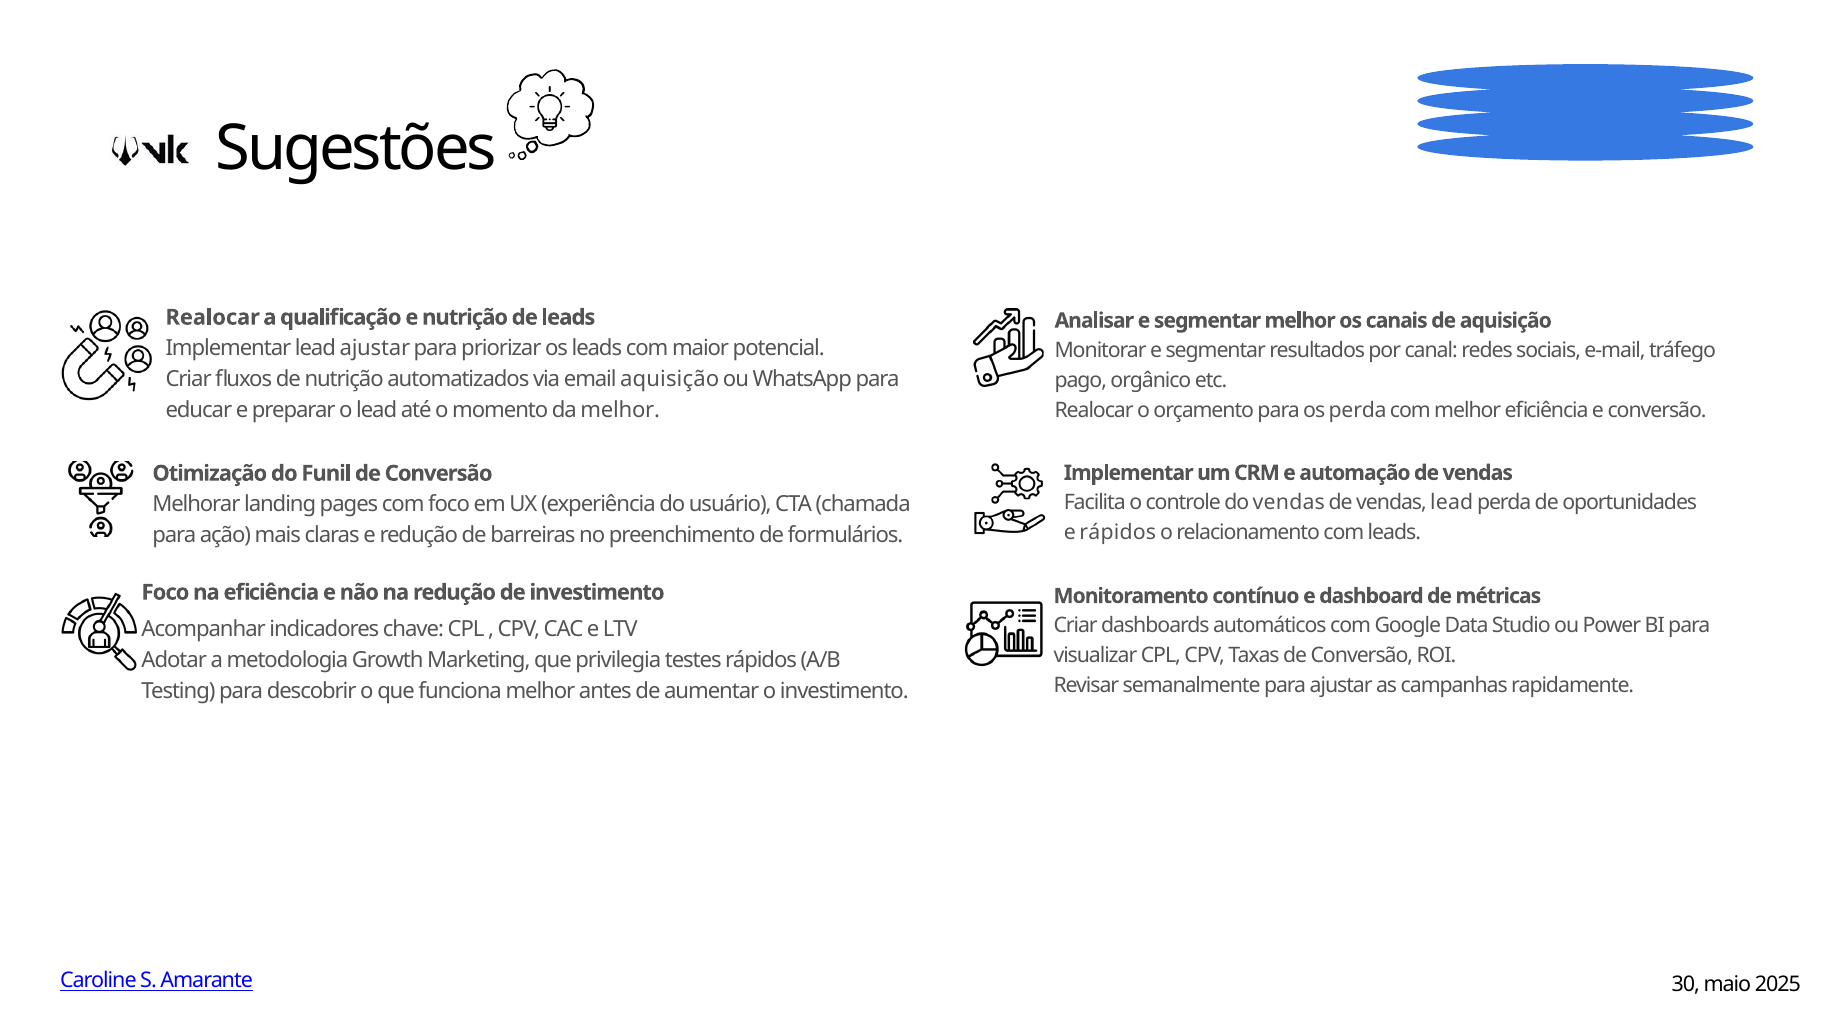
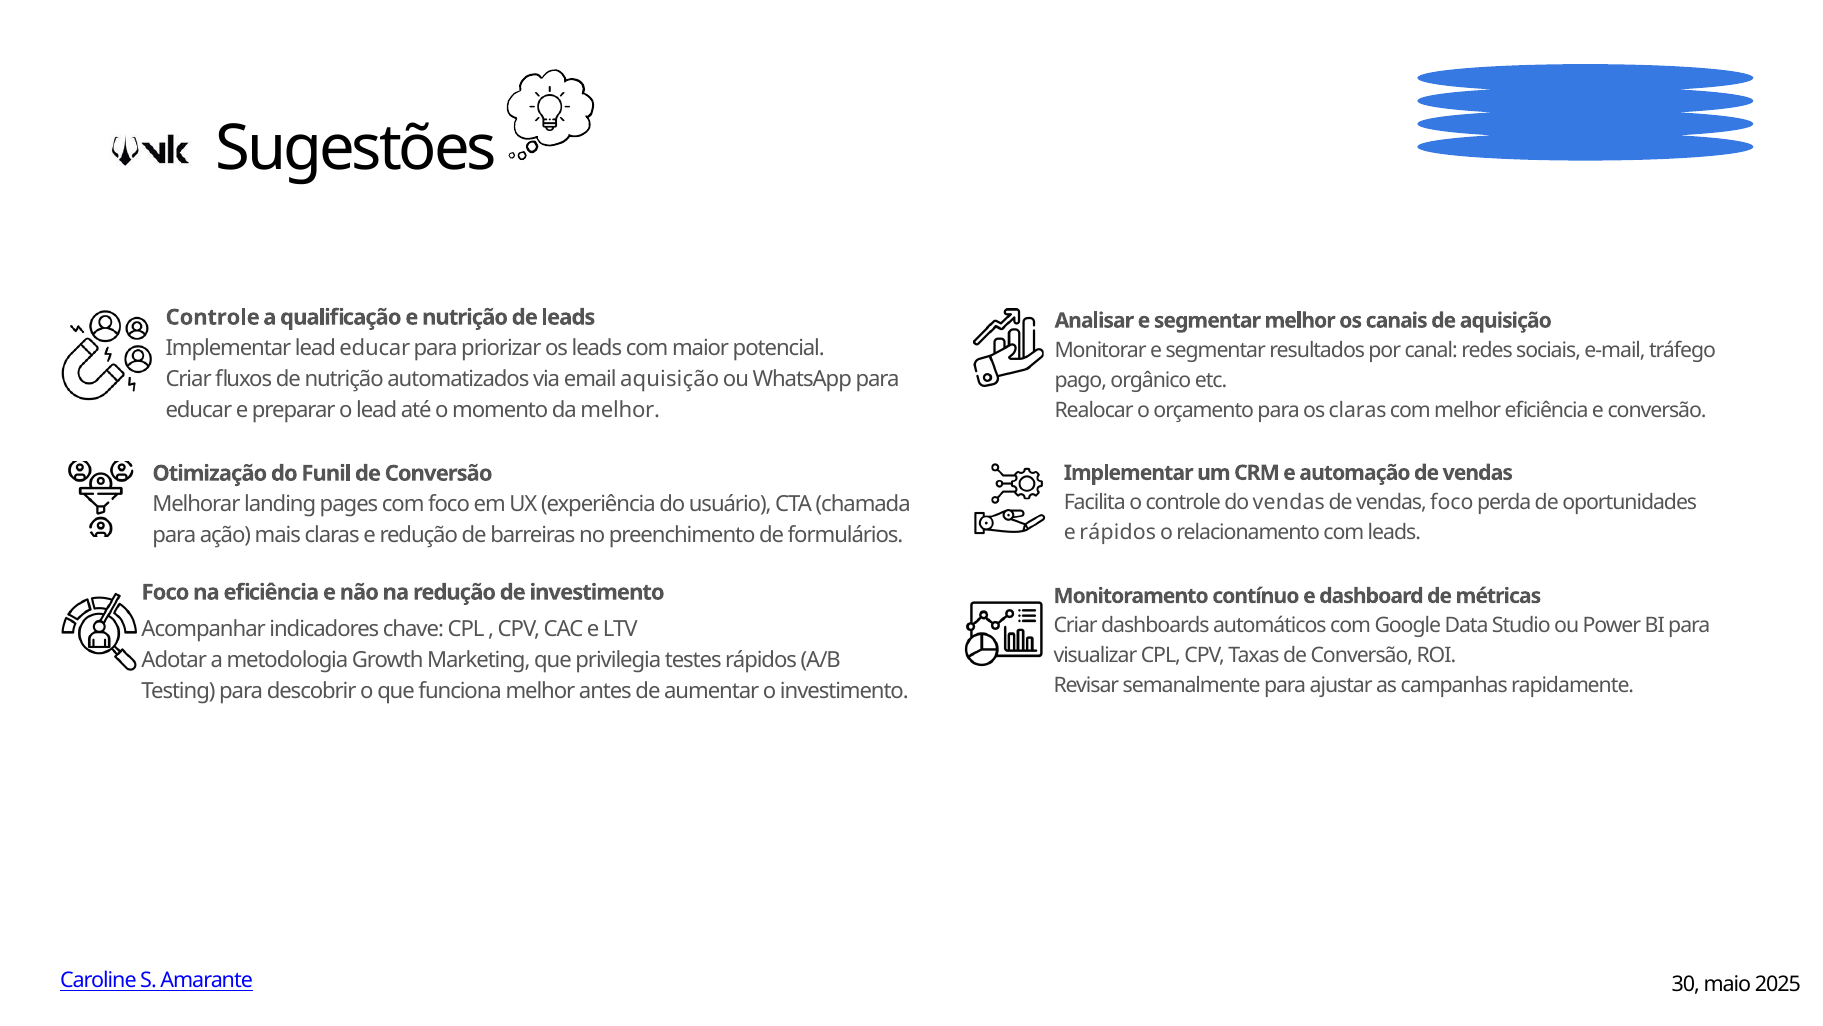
Realocar: Realocar -> Controle (213, 317)
lead ajustar: ajustar -> educar (375, 348)
os perda: perda -> claras (1358, 410)
vendas lead: lead -> foco (1452, 502)
